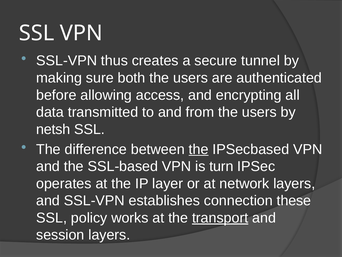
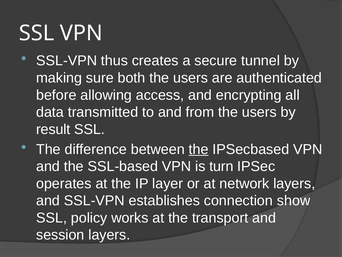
netsh: netsh -> result (53, 129)
these: these -> show (294, 200)
transport underline: present -> none (220, 217)
